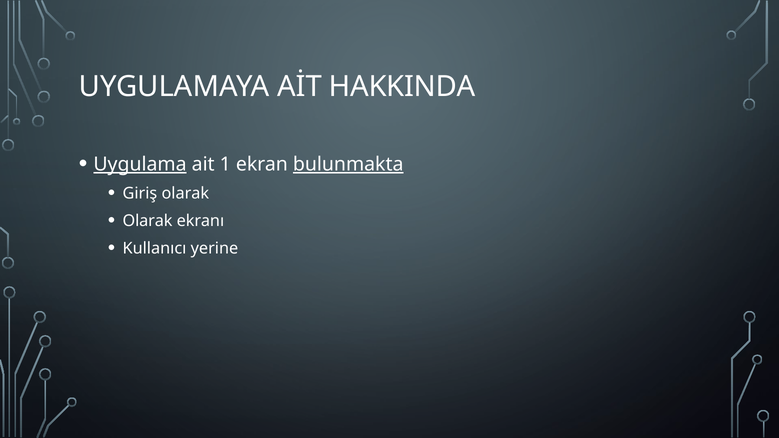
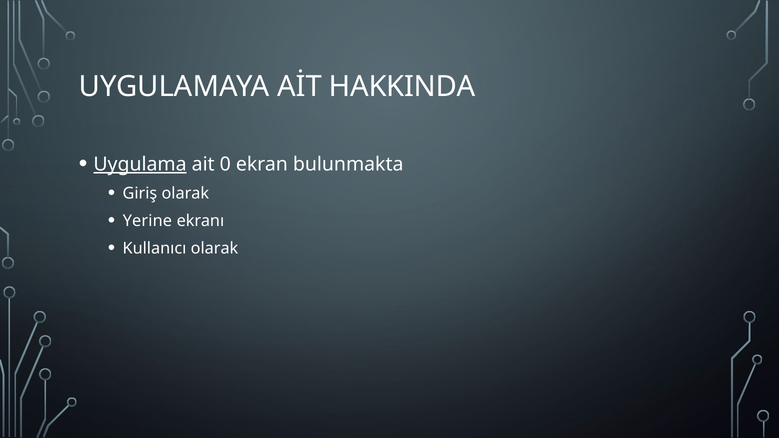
1: 1 -> 0 (225, 164)
bulunmakta underline: present -> none (348, 164)
Olarak: Olarak -> Yerine (147, 221)
Kullanıcı yerine: yerine -> olarak (214, 248)
